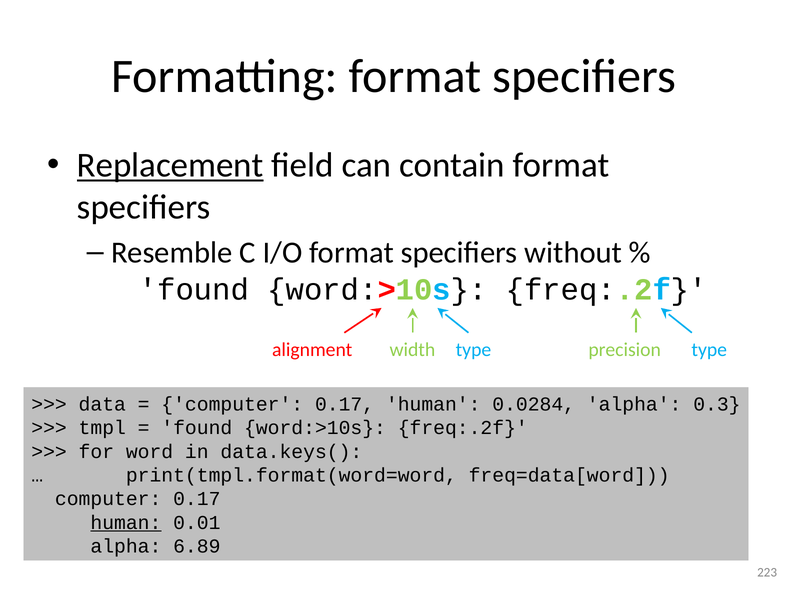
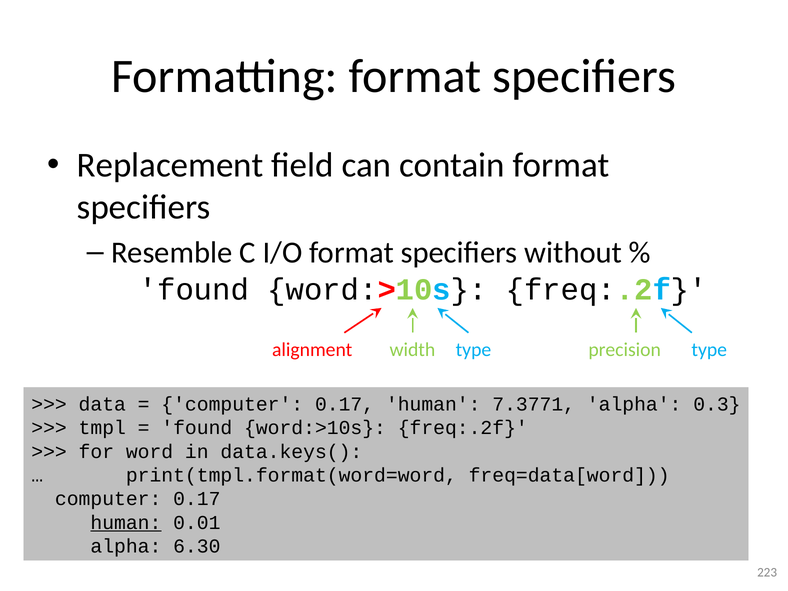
Replacement underline: present -> none (170, 165)
0.0284: 0.0284 -> 7.3771 (534, 404)
6.89: 6.89 -> 6.30 (197, 546)
